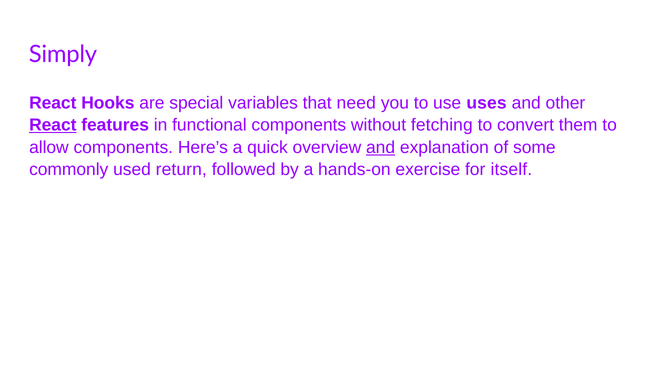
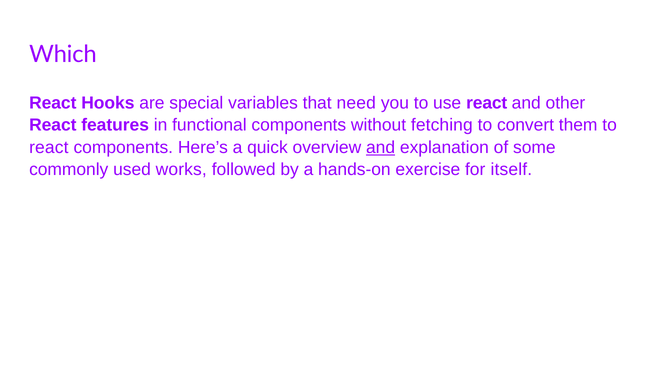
Simply: Simply -> Which (63, 54)
use uses: uses -> react (487, 103)
React underline: present -> none (53, 125)
allow: allow -> react (49, 147)
return: return -> works (181, 170)
